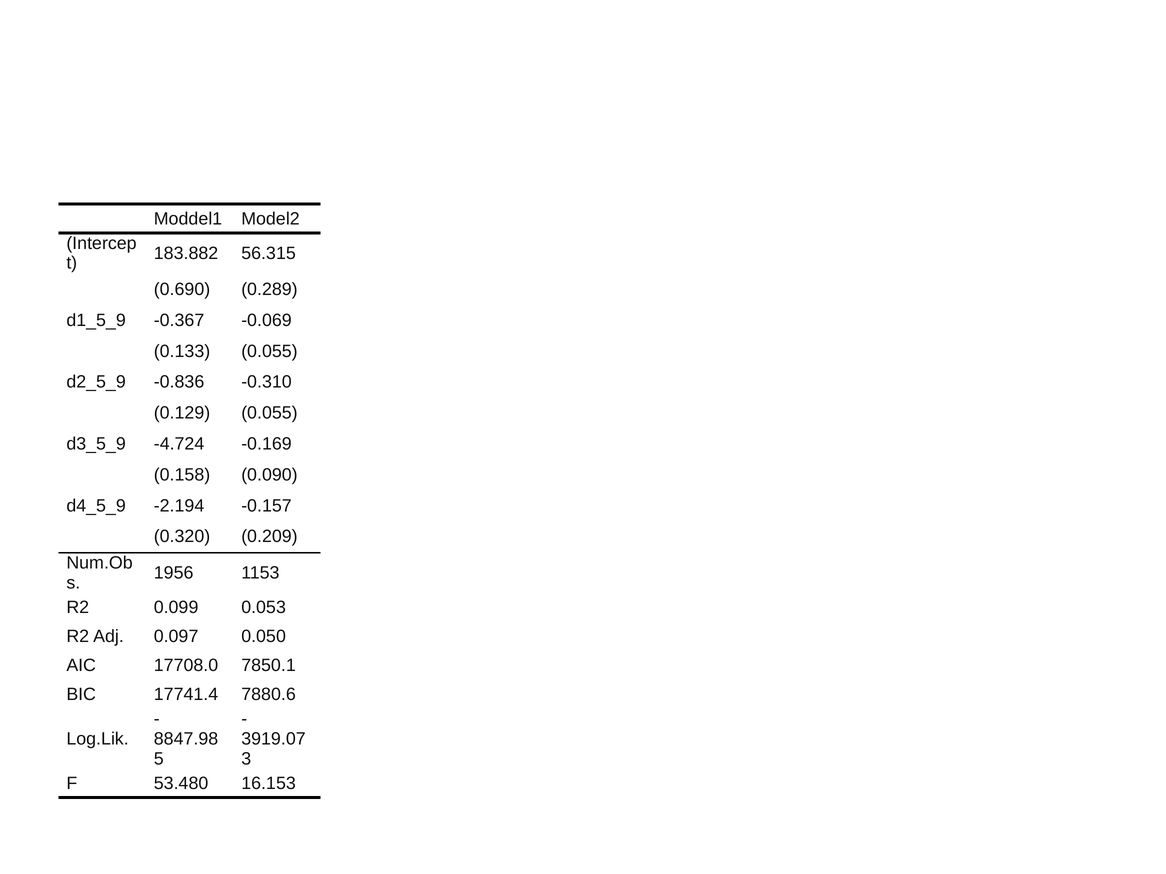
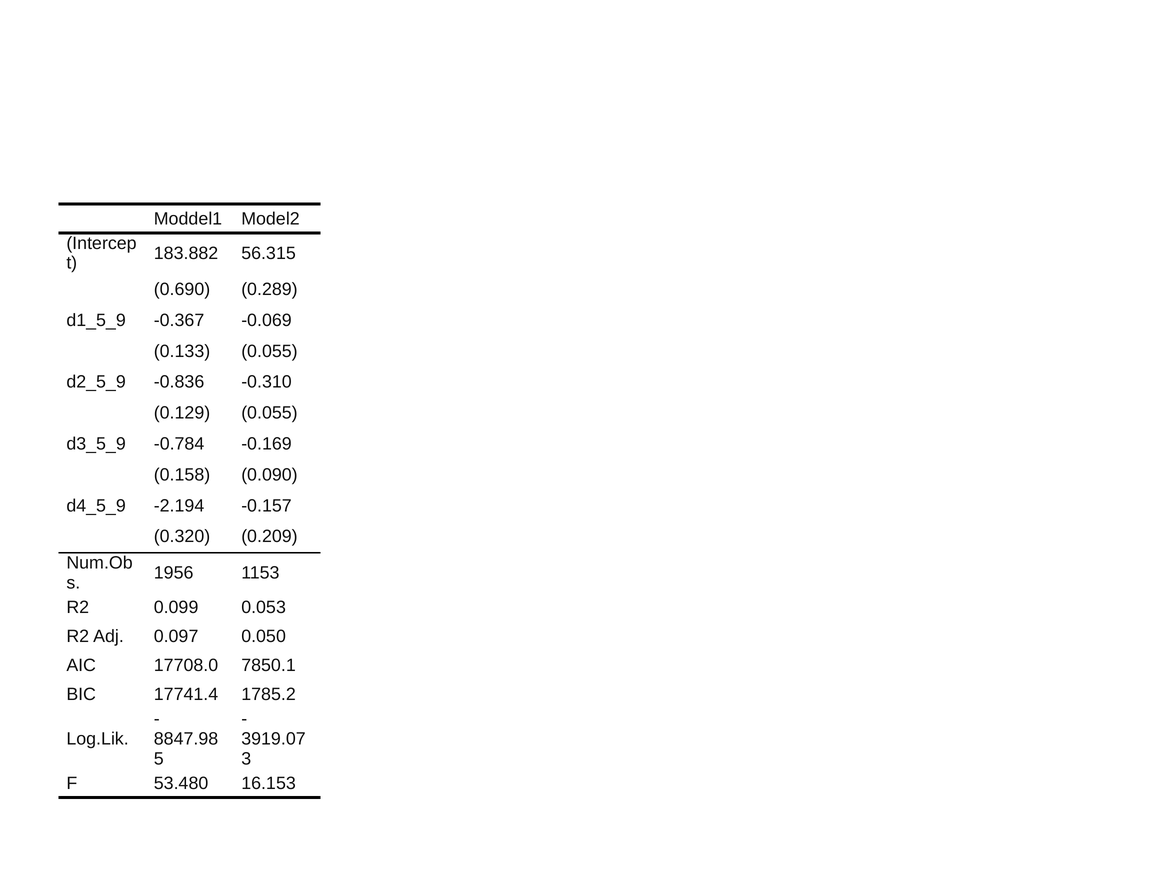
-4.724: -4.724 -> -0.784 (179, 444)
7880.6: 7880.6 -> 1785.2 (269, 695)
